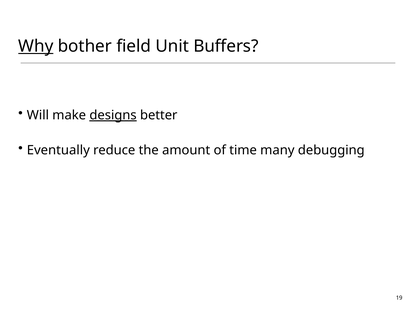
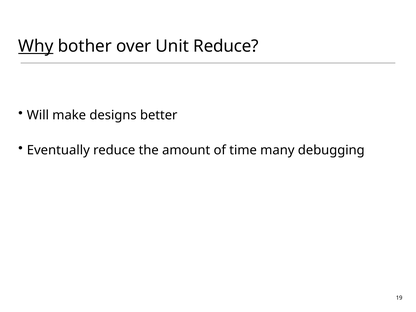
field: field -> over (134, 46)
Unit Buffers: Buffers -> Reduce (226, 46)
designs underline: present -> none (113, 115)
